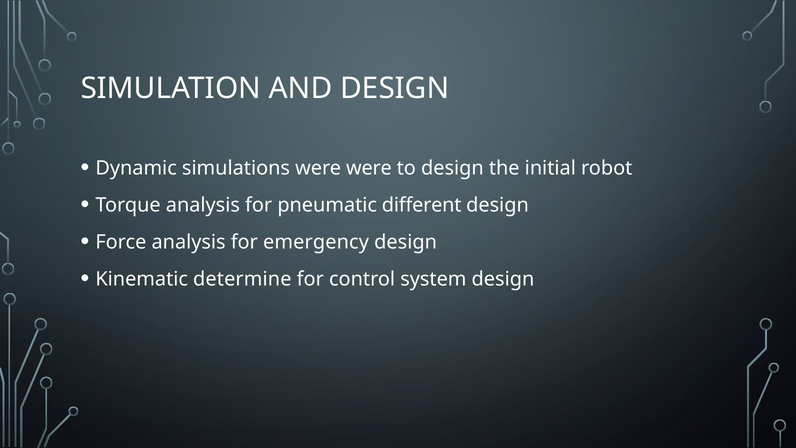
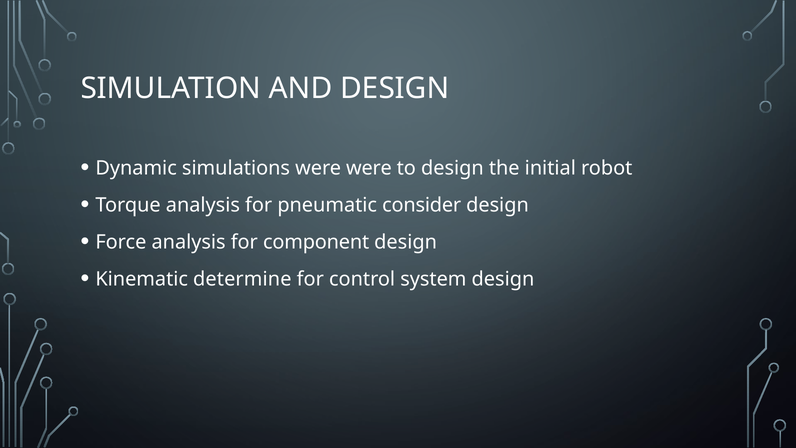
different: different -> consider (422, 205)
emergency: emergency -> component (316, 242)
